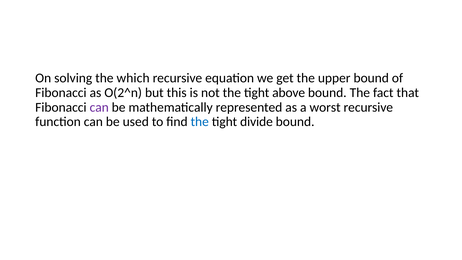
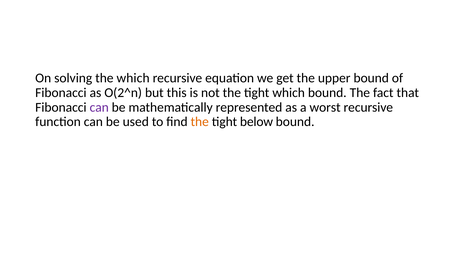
tight above: above -> which (289, 93)
the colour: blue -> orange (200, 122)
divide: divide -> below (257, 122)
